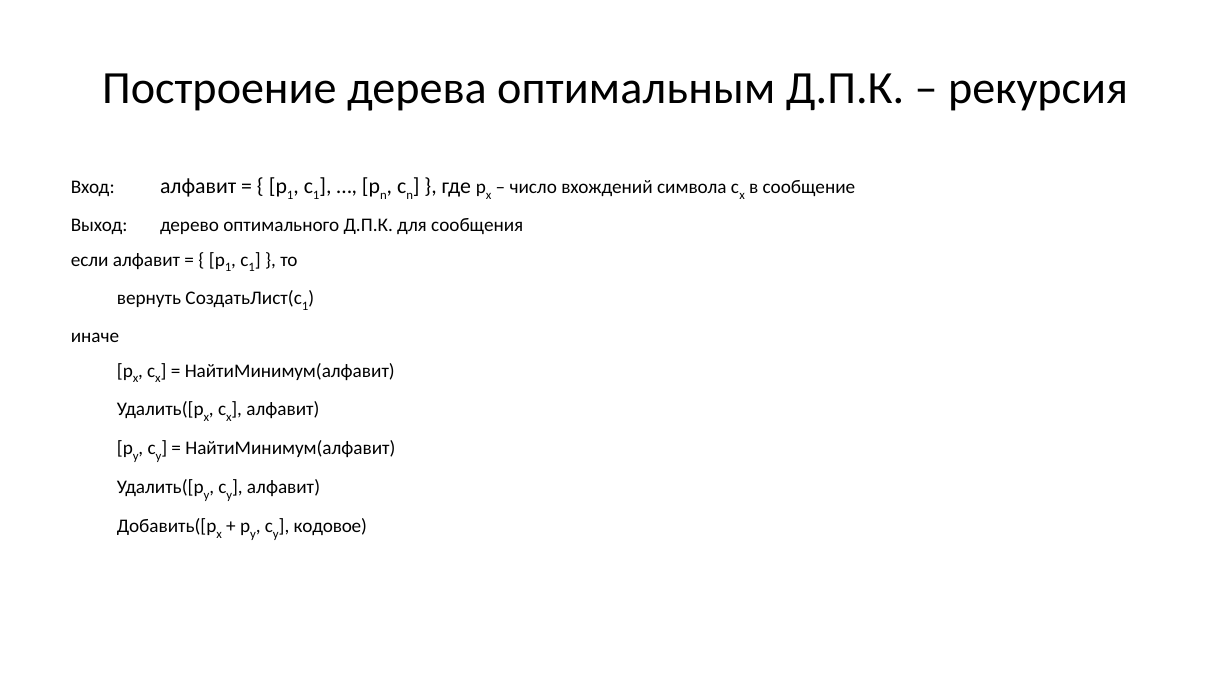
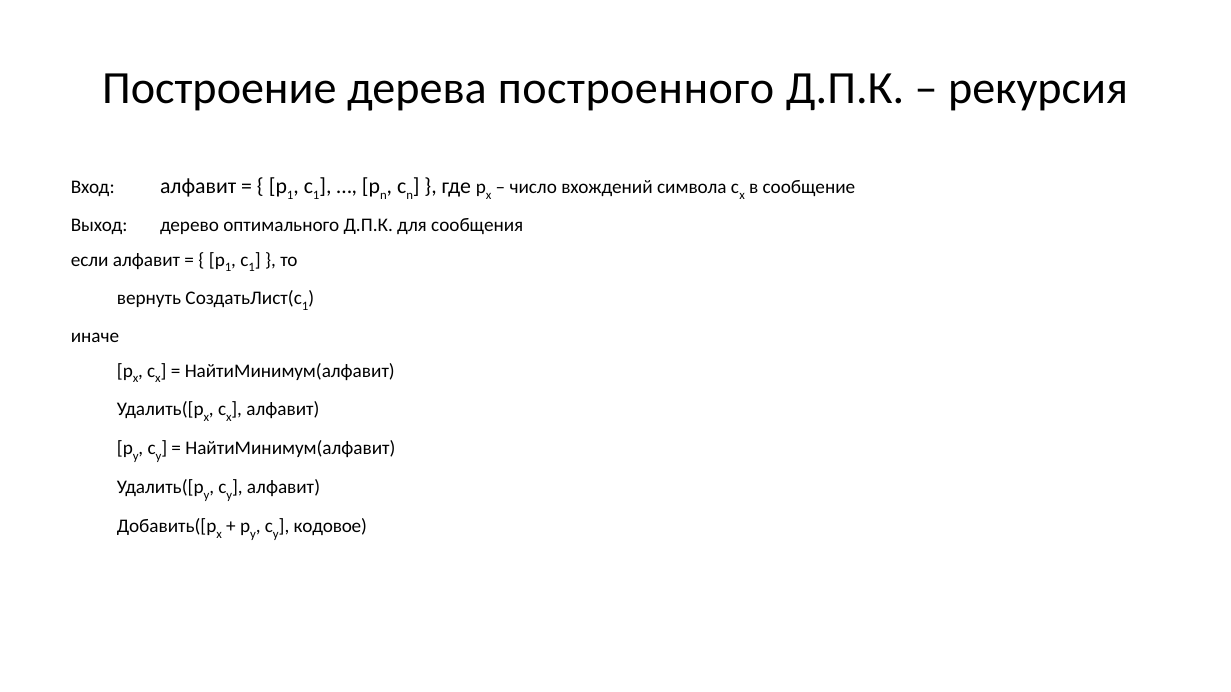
оптимальным: оптимальным -> построенного (636, 89)
